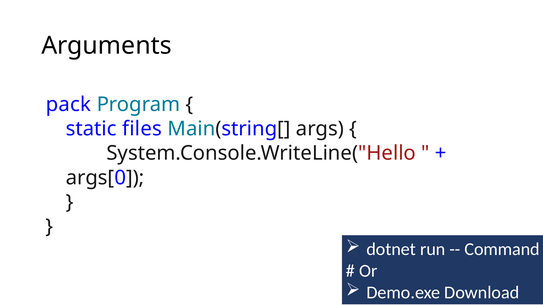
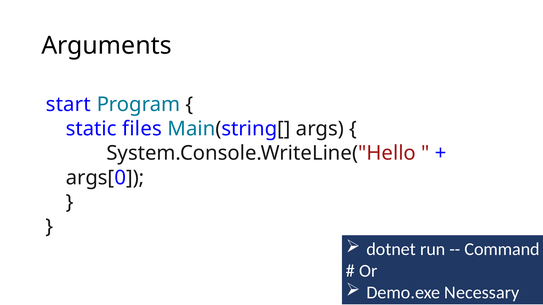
pack: pack -> start (68, 105)
Download: Download -> Necessary (482, 293)
